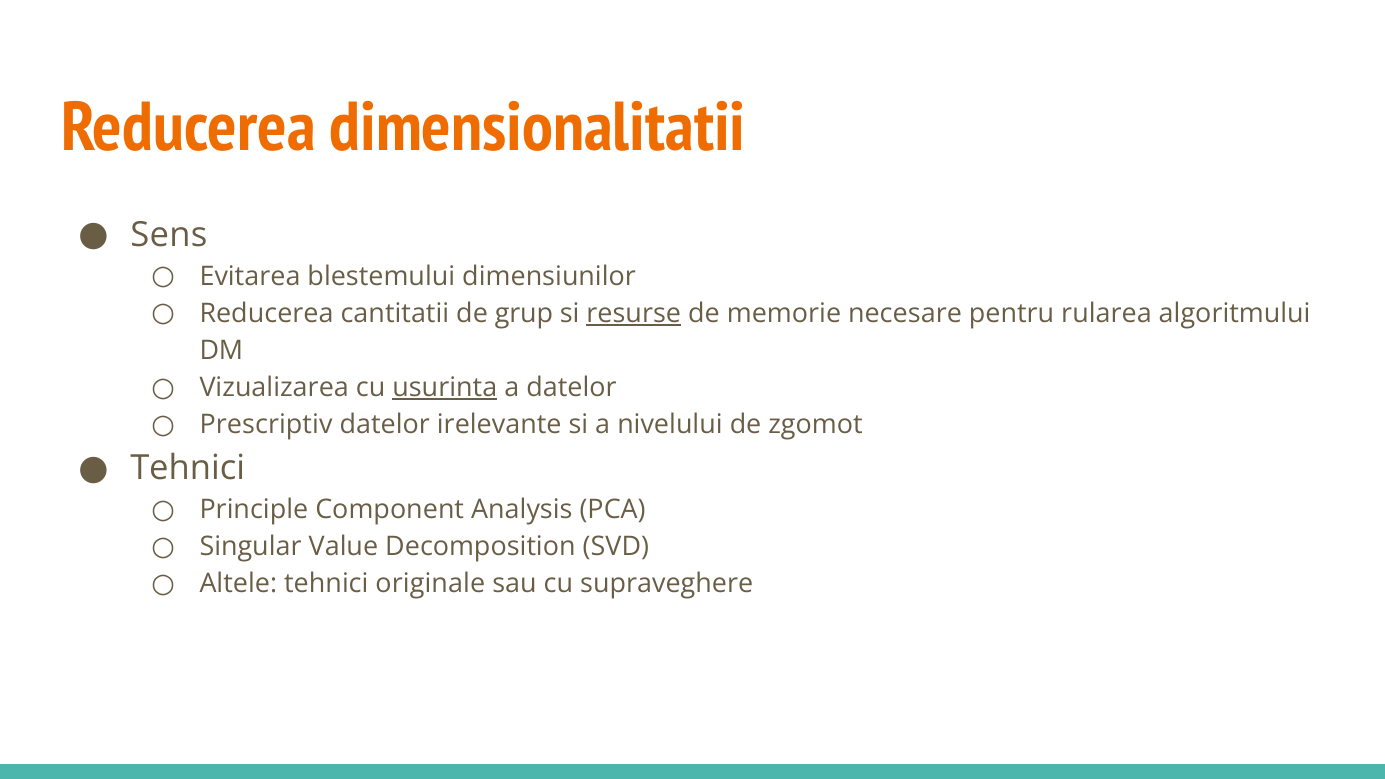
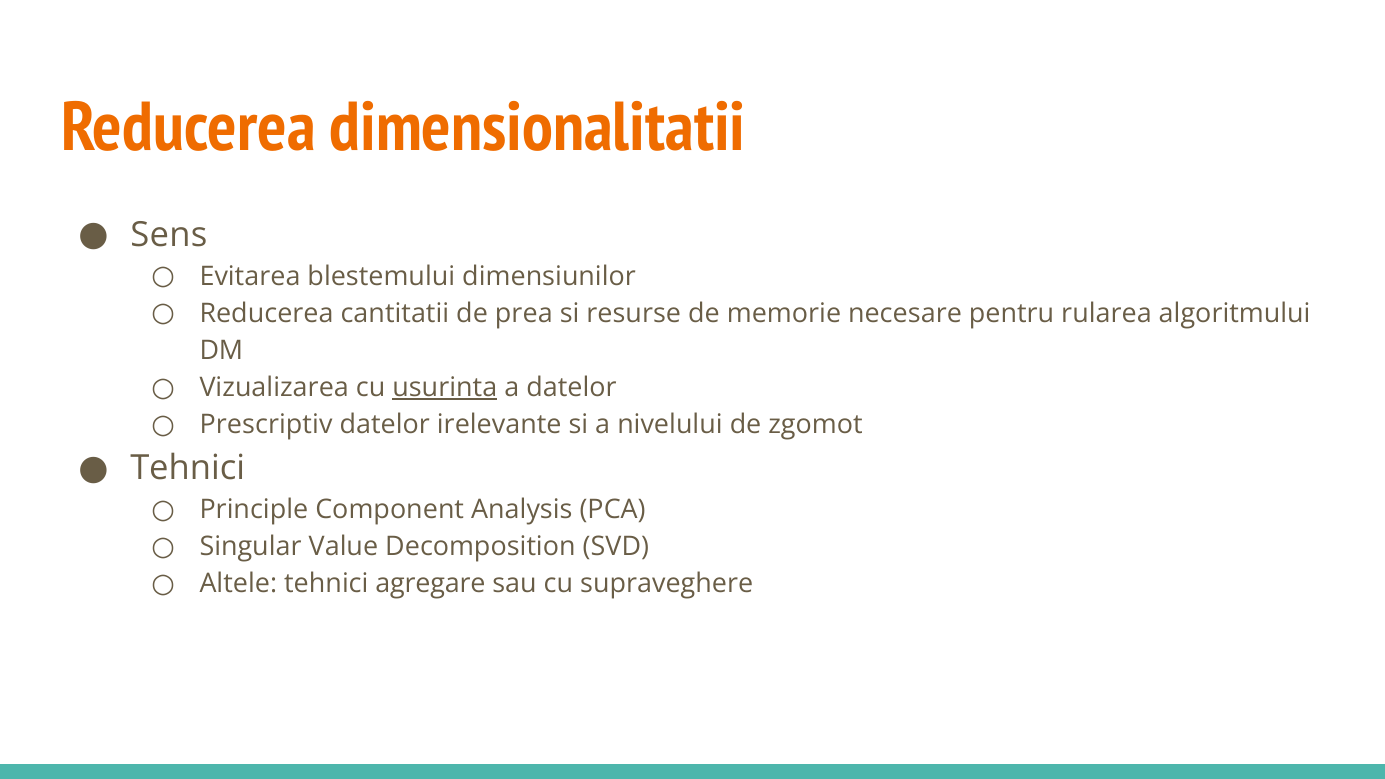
grup: grup -> prea (524, 313)
resurse underline: present -> none (634, 313)
originale: originale -> agregare (430, 584)
